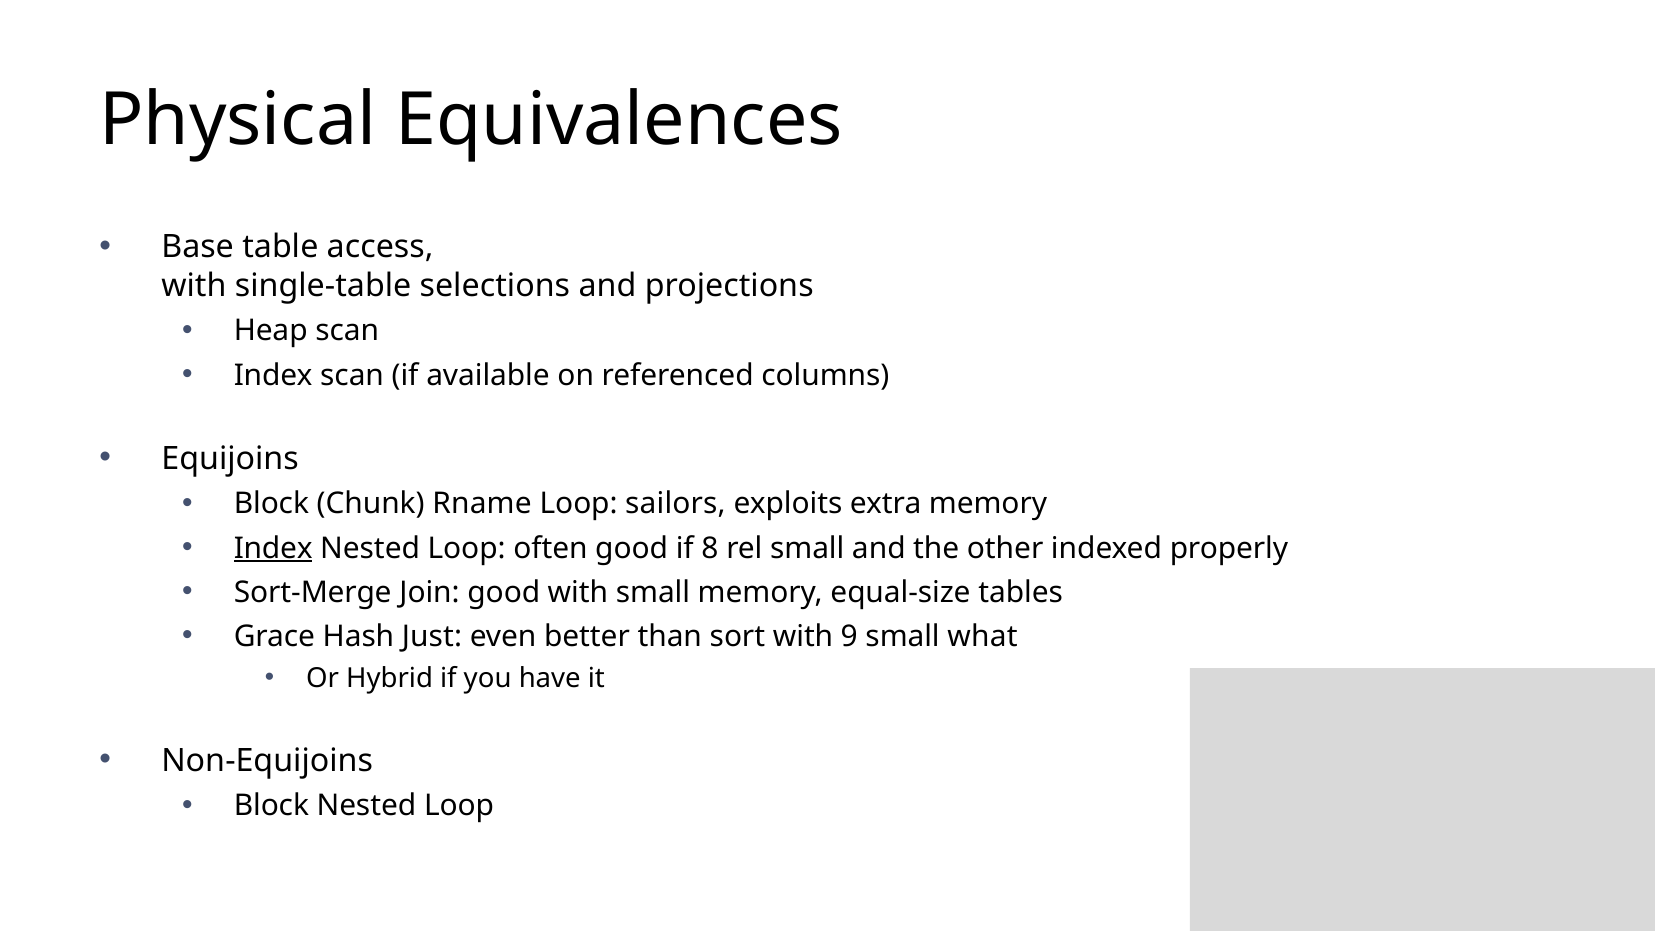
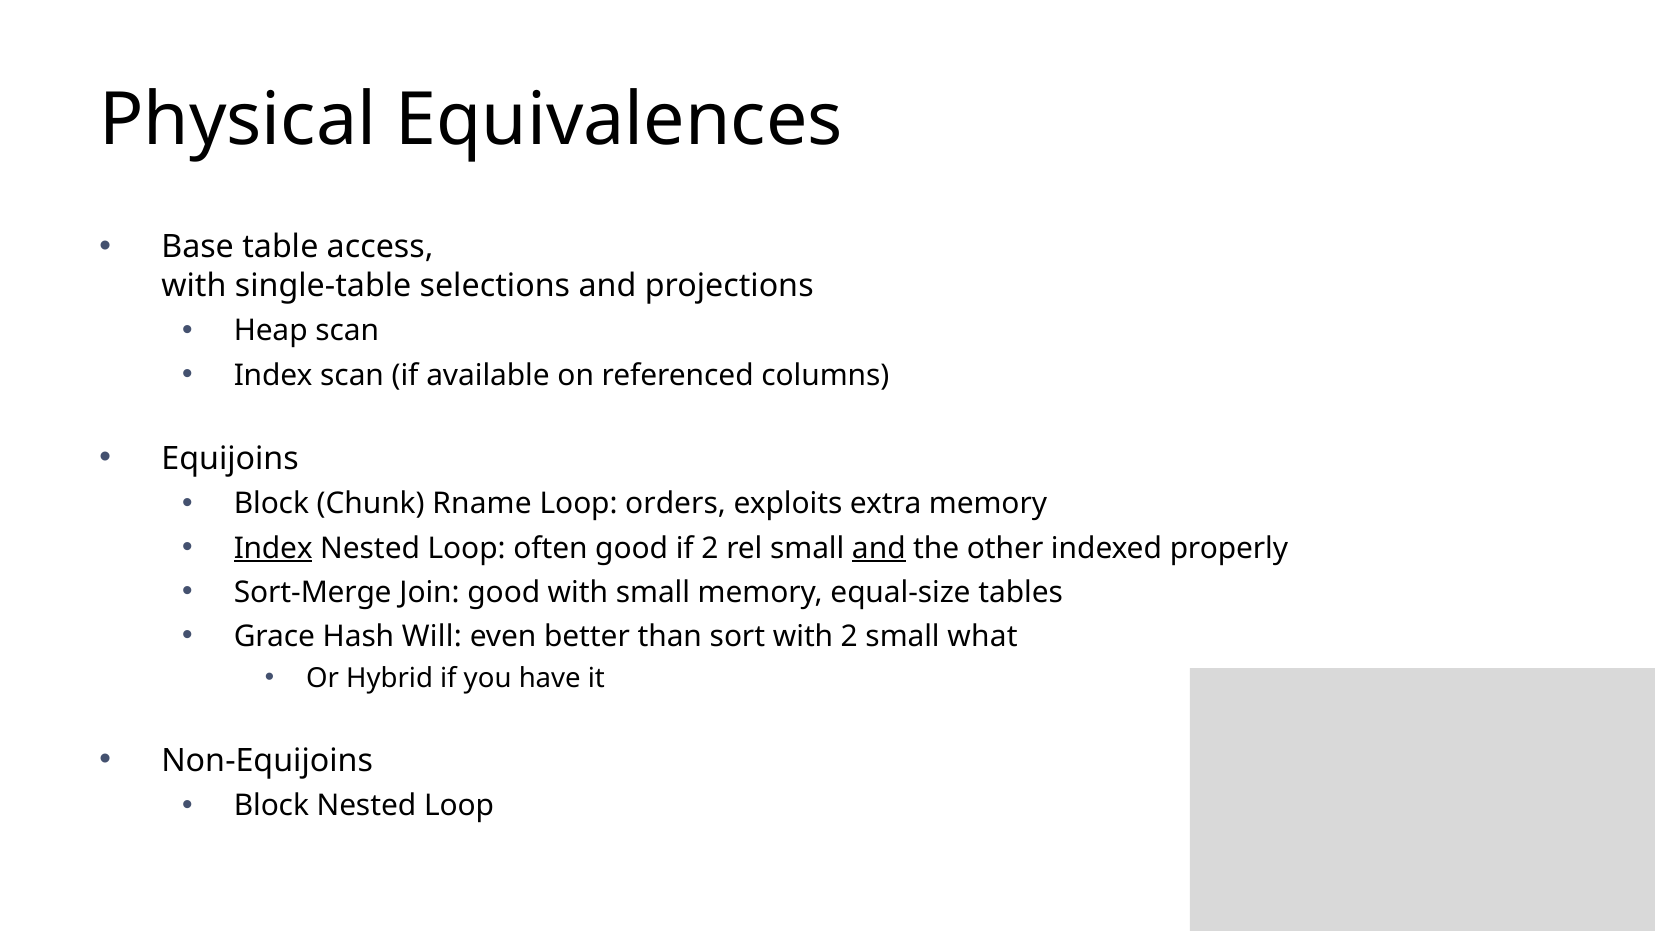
sailors: sailors -> orders (676, 504)
if 8: 8 -> 2 (710, 548)
and underline: none -> present (879, 548)
Just: Just -> Will (432, 637)
with 9: 9 -> 2 (849, 637)
